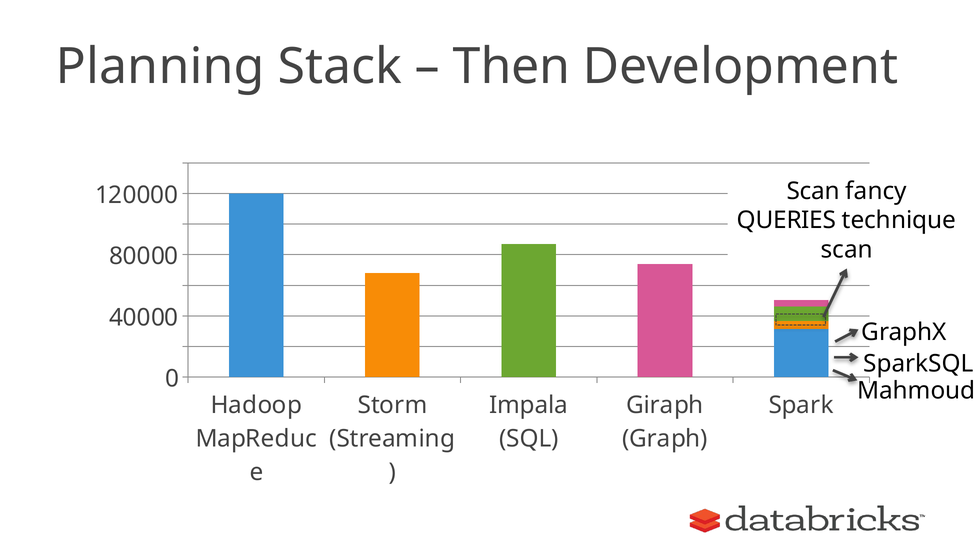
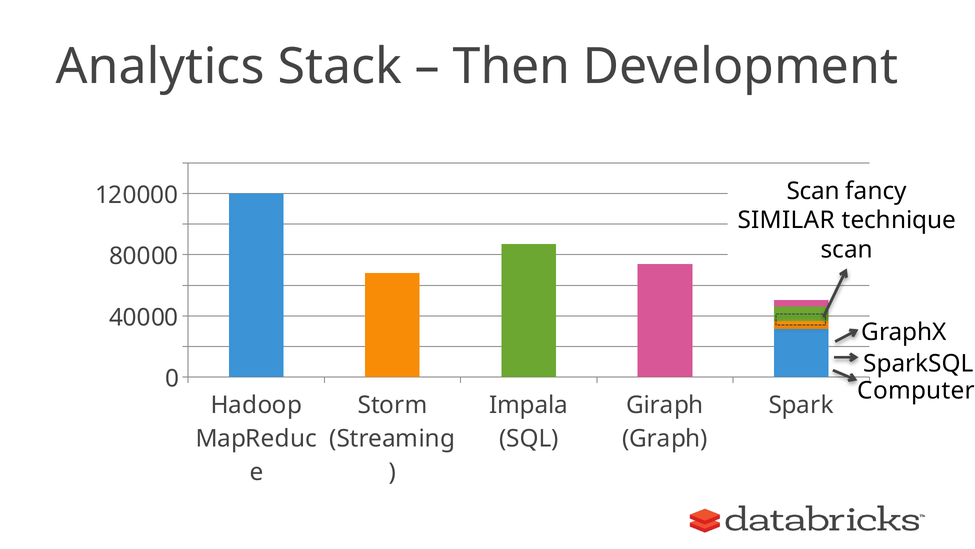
Planning: Planning -> Analytics (160, 67)
QUERIES: QUERIES -> SIMILAR (786, 220)
Mahmoud: Mahmoud -> Computer (916, 391)
